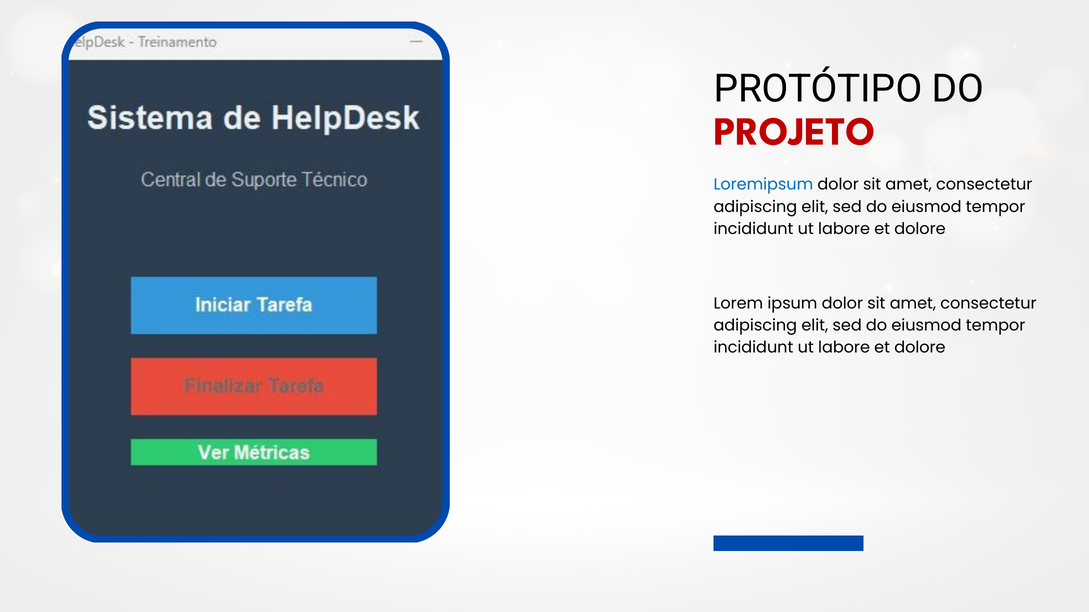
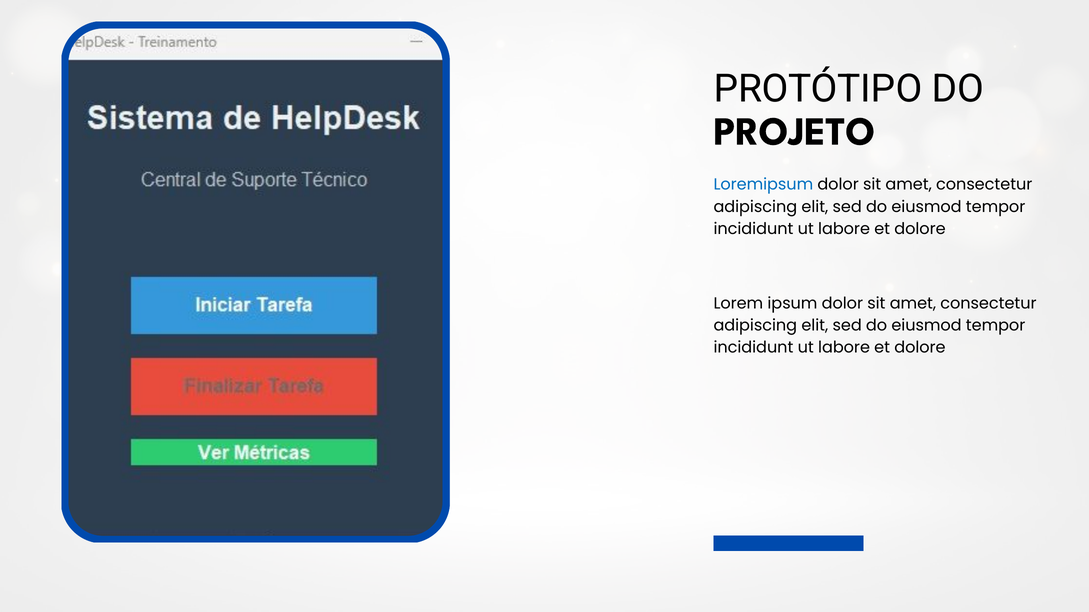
PROJETO colour: red -> black (794, 132)
